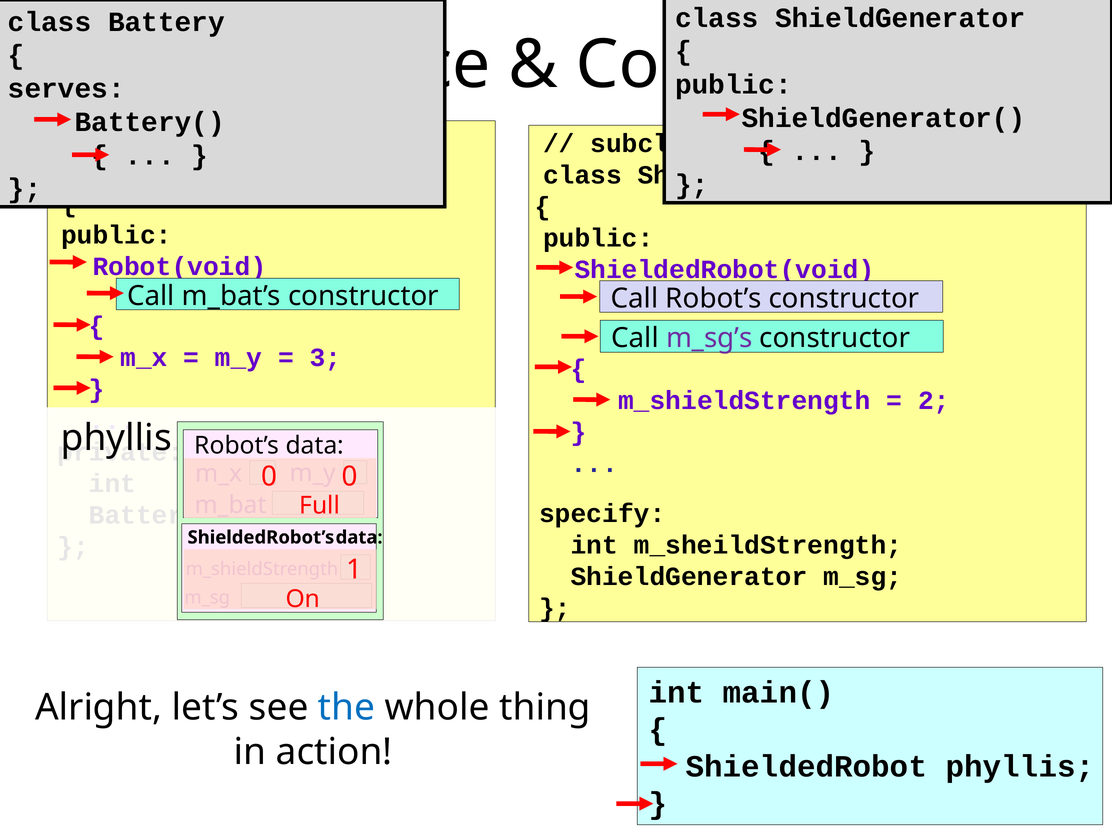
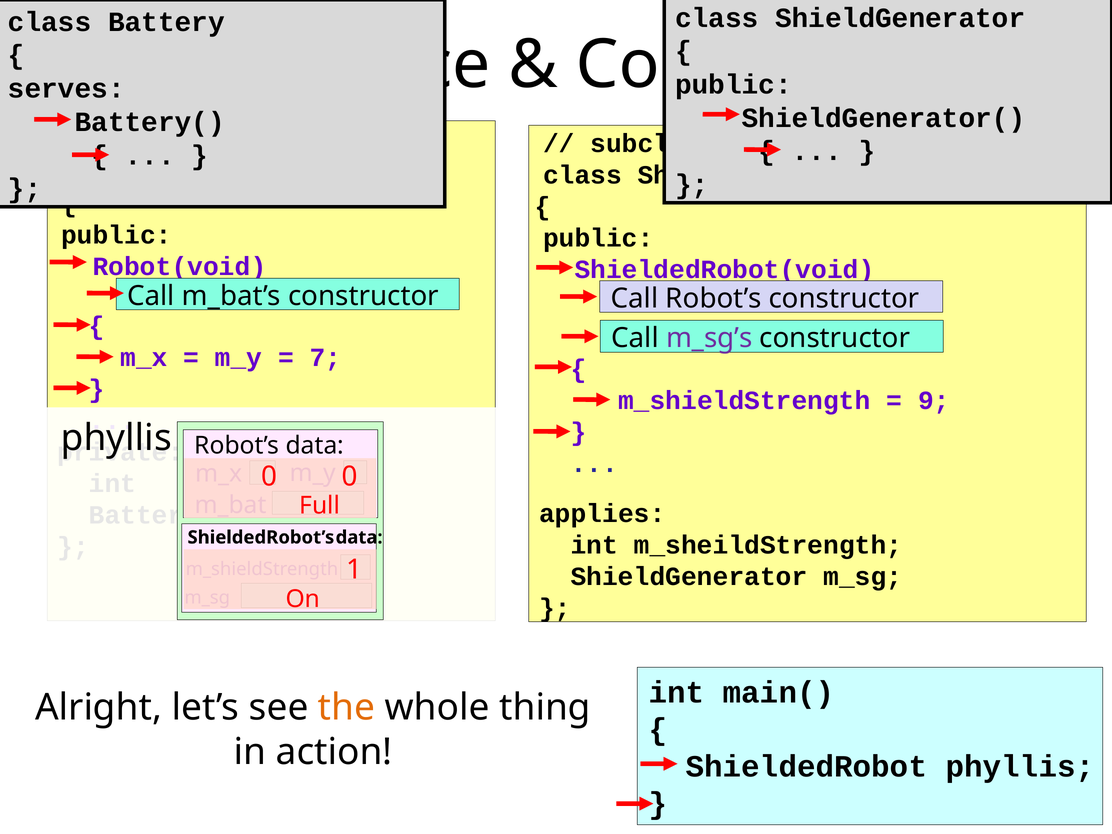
3: 3 -> 7 (325, 357)
2: 2 -> 9 (934, 401)
specify: specify -> applies (602, 514)
the colour: blue -> orange (347, 708)
